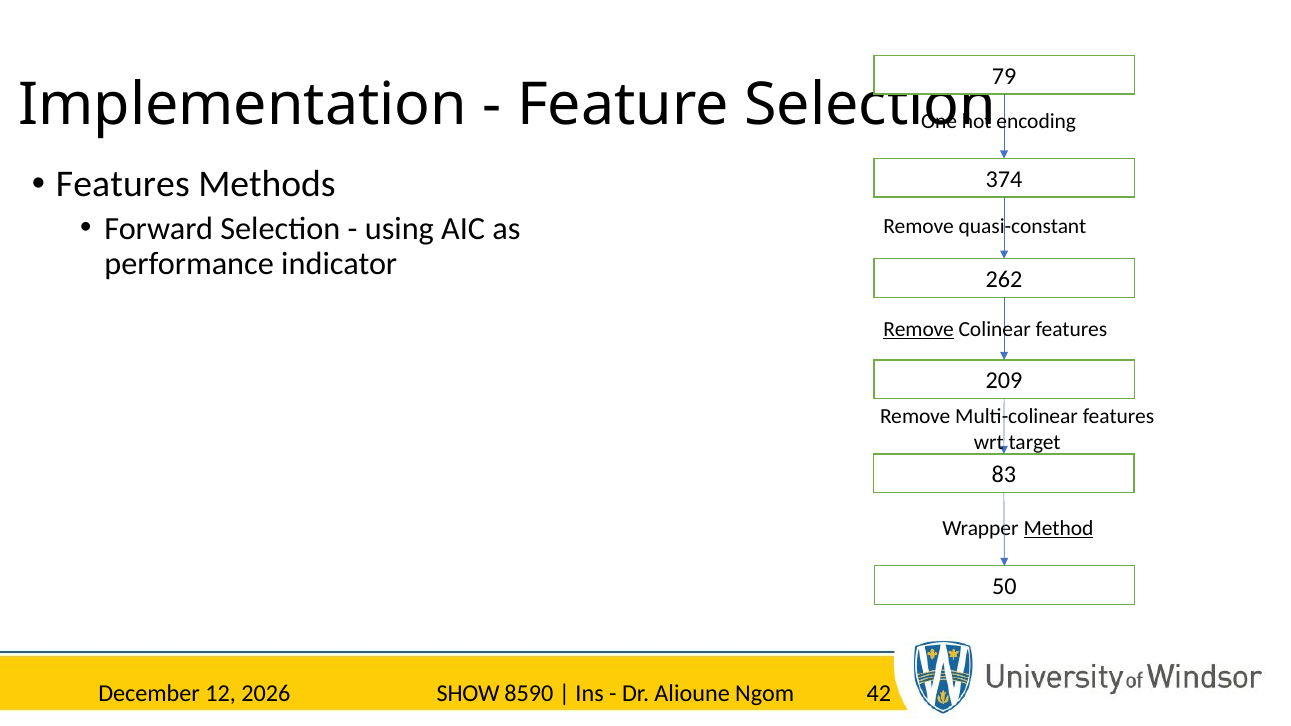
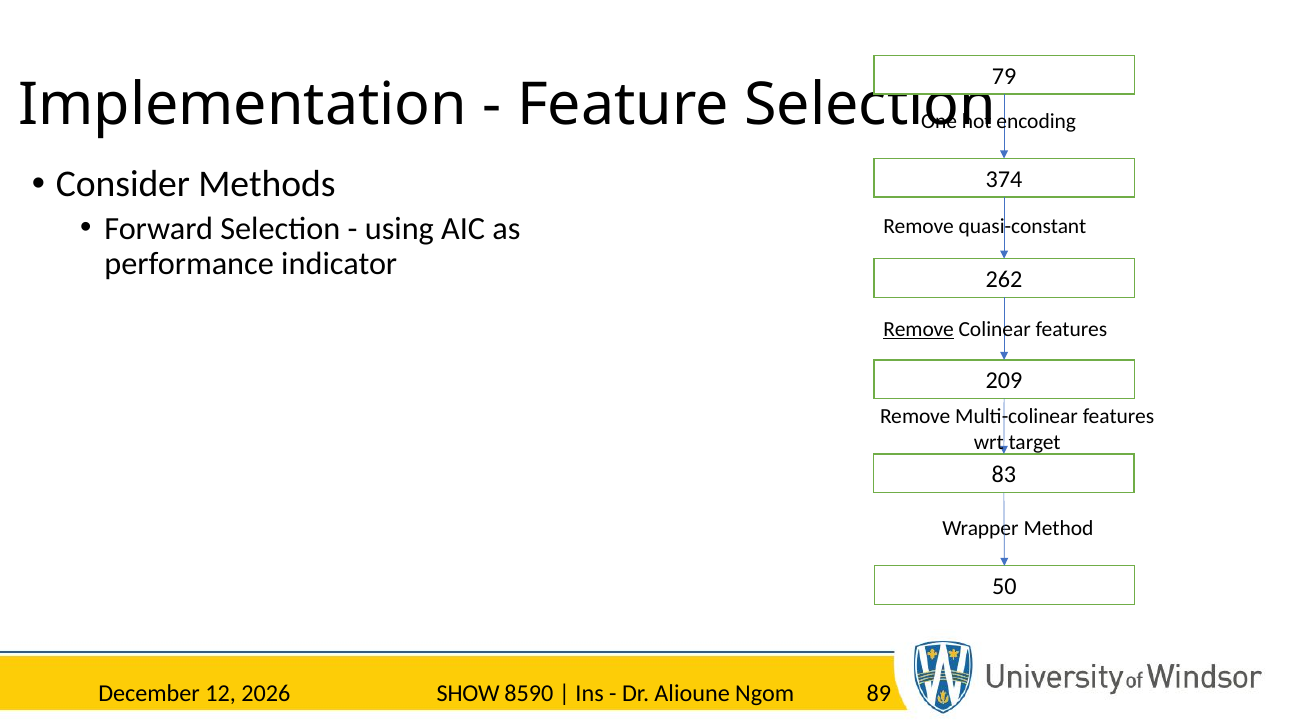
Features: Features -> Consider (123, 184)
Method underline: present -> none (1058, 528)
42: 42 -> 89 (879, 694)
